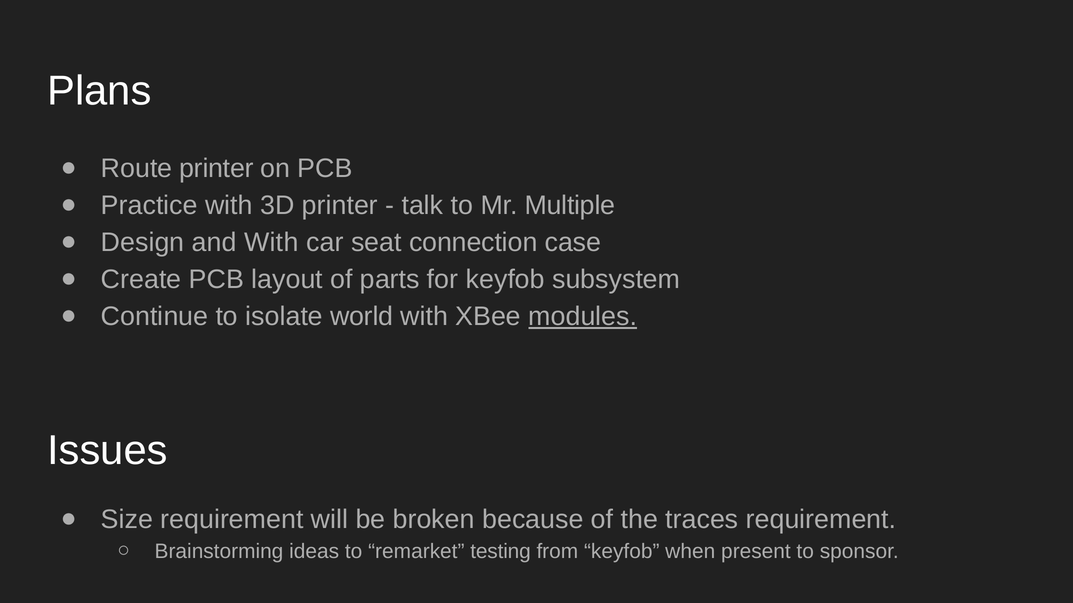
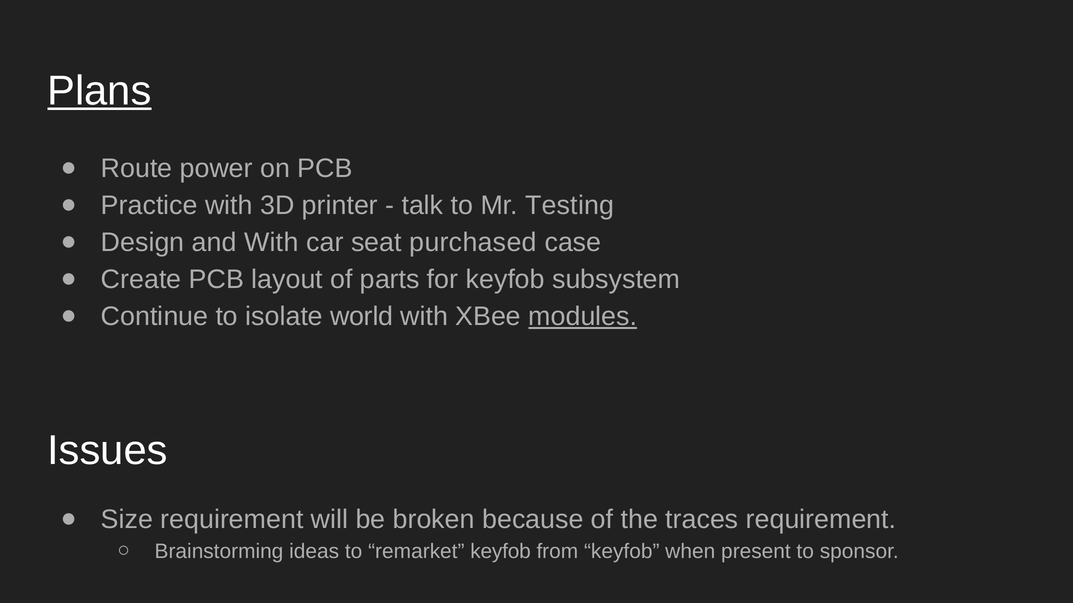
Plans underline: none -> present (99, 91)
Route printer: printer -> power (216, 169)
Multiple: Multiple -> Testing (570, 206)
connection: connection -> purchased (473, 243)
remarket testing: testing -> keyfob (501, 552)
